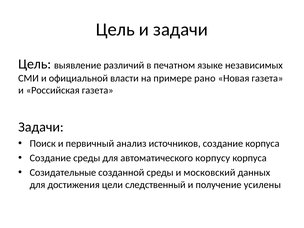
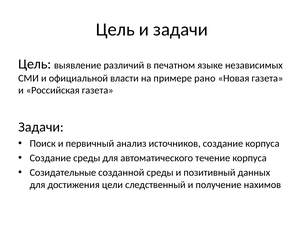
корпусу: корпусу -> течение (213, 158)
московский: московский -> позитивный (209, 173)
усилены: усилены -> нахимов (262, 185)
